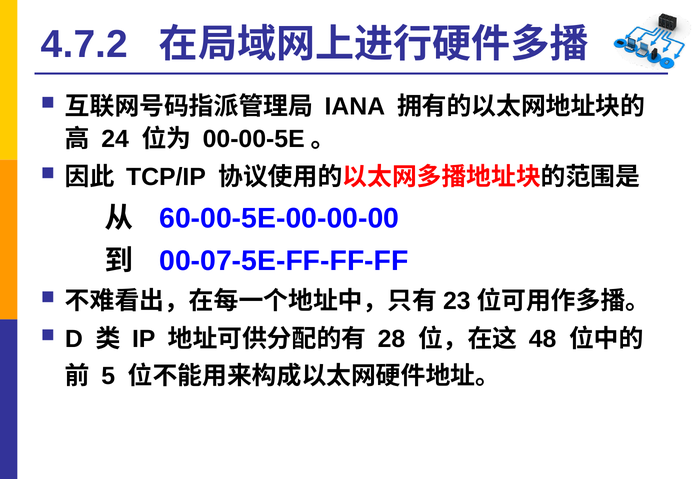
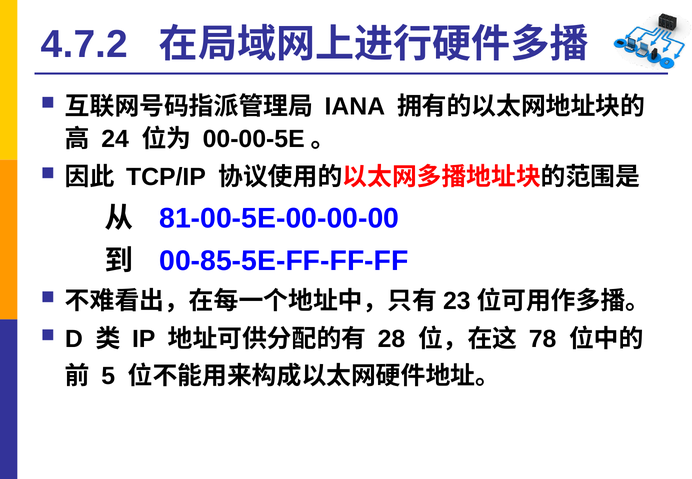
60-00-5E-00-00-00: 60-00-5E-00-00-00 -> 81-00-5E-00-00-00 (279, 218)
00-07-5E-FF-FF-FF: 00-07-5E-FF-FF-FF -> 00-85-5E-FF-FF-FF (284, 261)
48: 48 -> 78 (543, 339)
